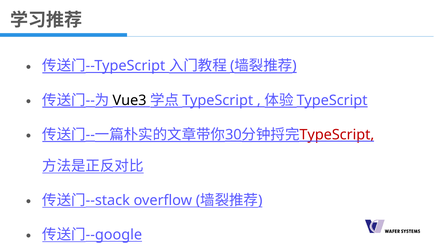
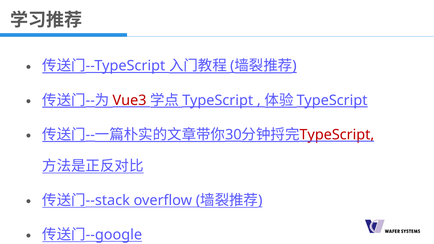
Vue3 colour: black -> red (130, 100)
